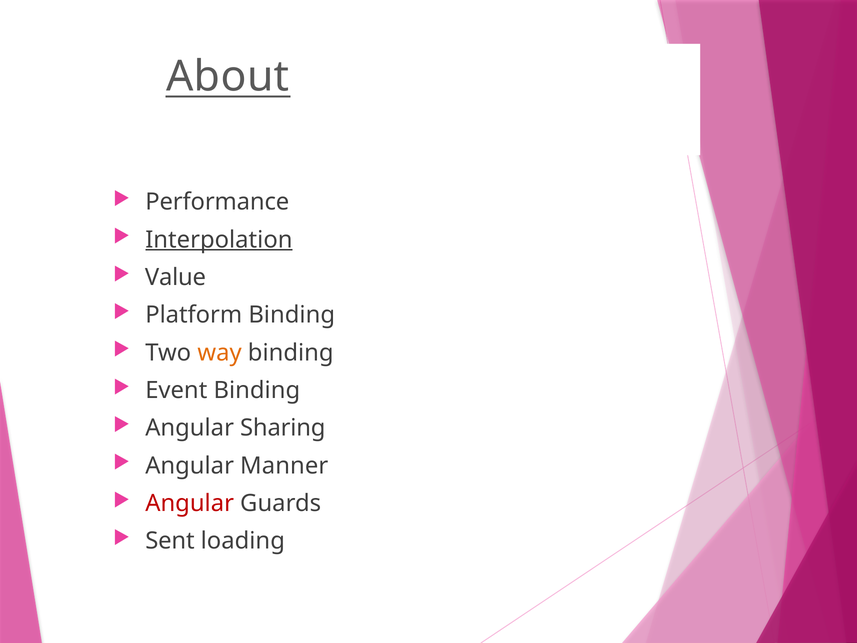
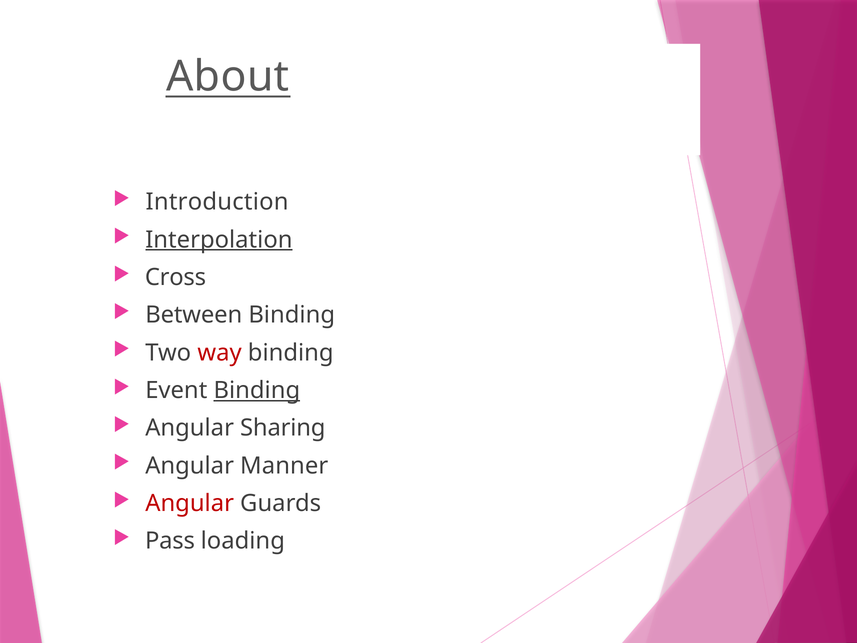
Performance: Performance -> Introduction (217, 202)
Value: Value -> Cross (175, 277)
Platform: Platform -> Between (194, 315)
way colour: orange -> red (220, 353)
Binding underline: none -> present (257, 390)
Sent: Sent -> Pass (170, 541)
